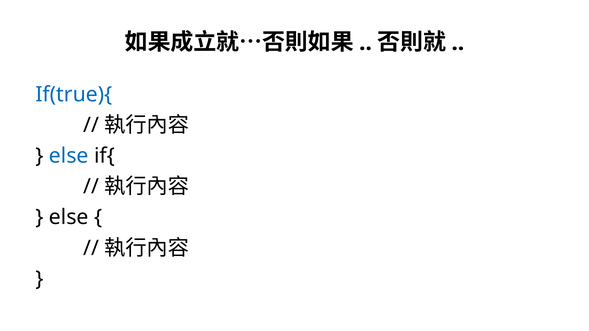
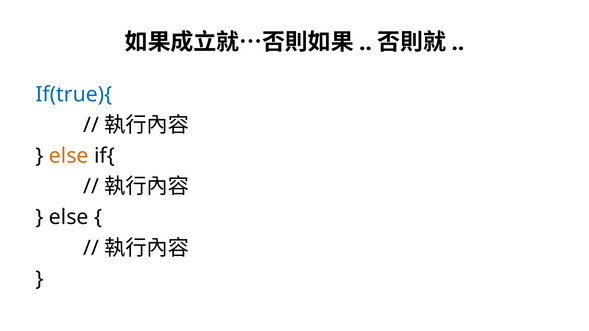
else colour: blue -> orange (69, 156)
